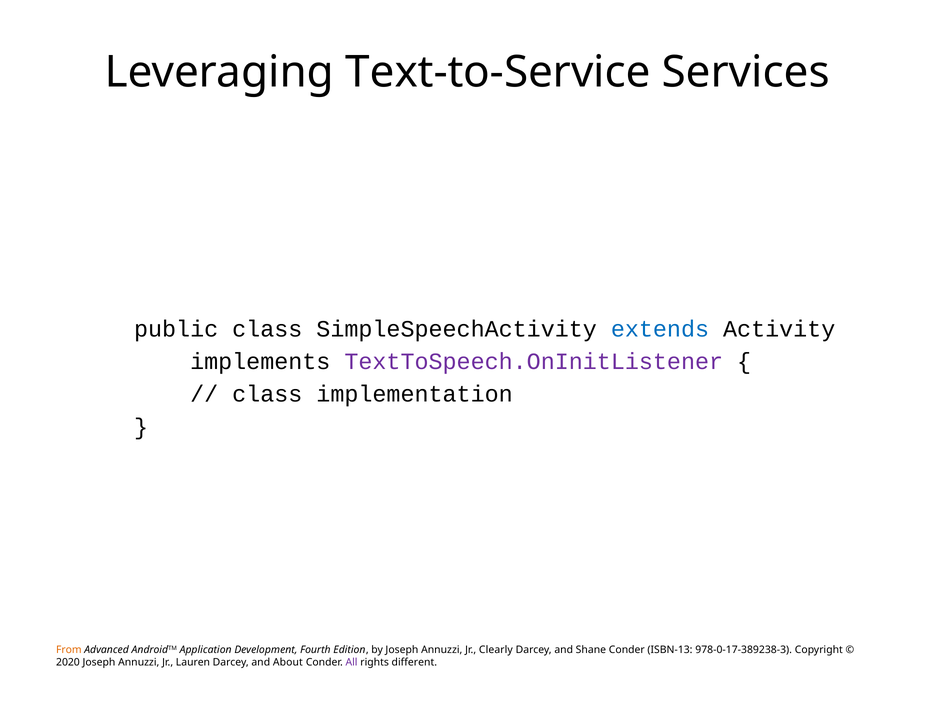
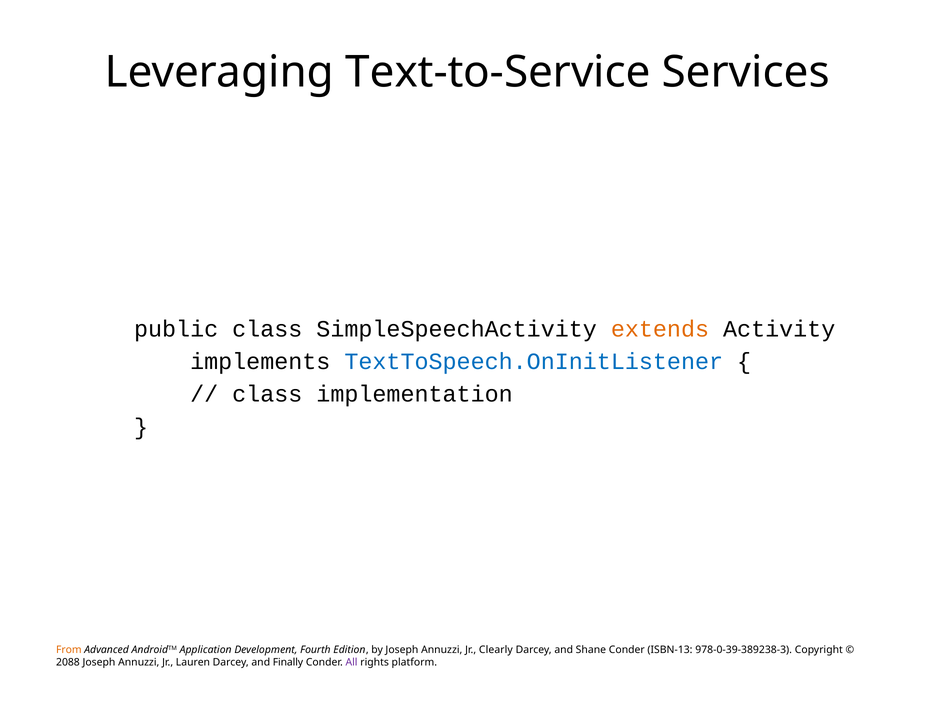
extends colour: blue -> orange (660, 329)
TextToSpeech.OnInitListener colour: purple -> blue (534, 362)
978-0-17-389238-3: 978-0-17-389238-3 -> 978-0-39-389238-3 (744, 650)
2020: 2020 -> 2088 (68, 663)
About: About -> Finally (288, 663)
different: different -> platform (414, 663)
